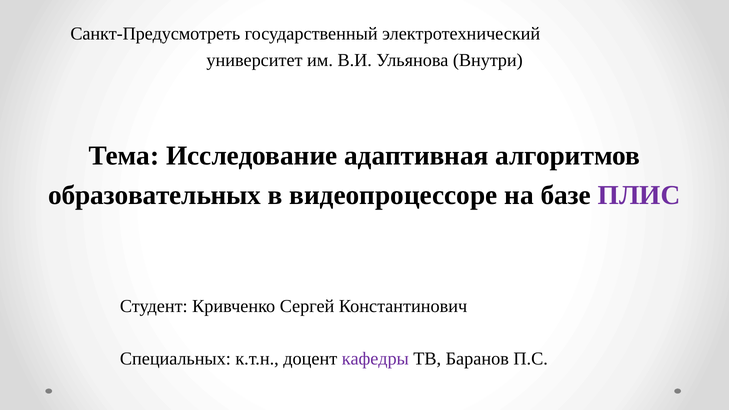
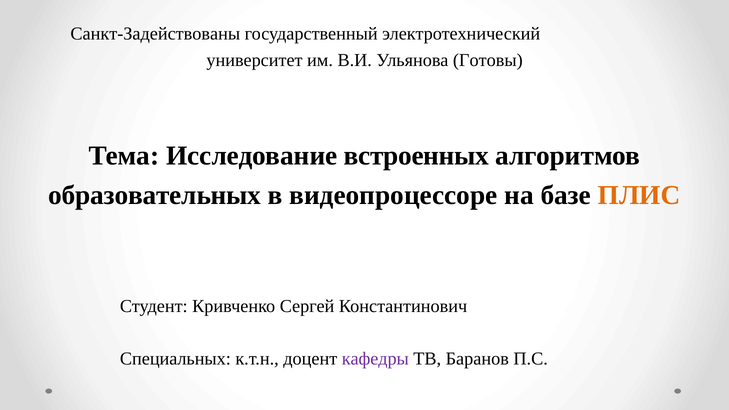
Санкт-Предусмотреть: Санкт-Предусмотреть -> Санкт-Задействованы (155, 34)
Внутри: Внутри -> Готовы (488, 60)
адаптивная: адаптивная -> встроенных (416, 156)
ПЛИС colour: purple -> orange (639, 195)
